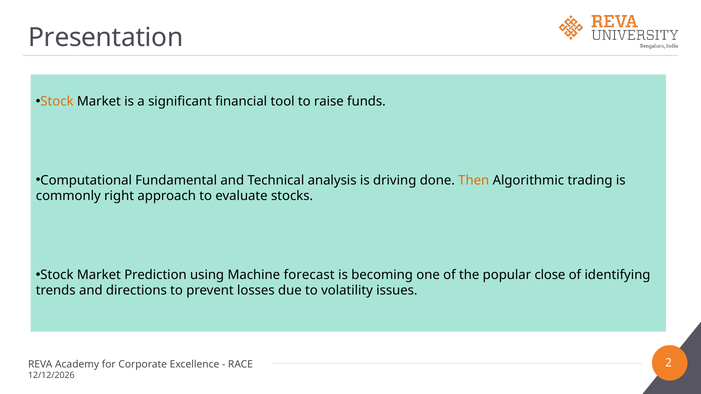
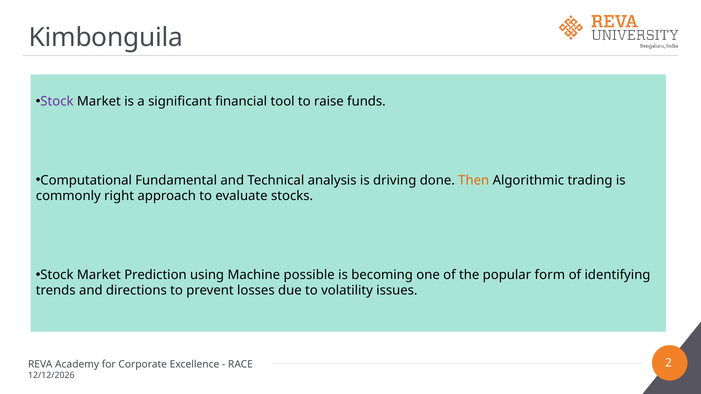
Presentation: Presentation -> Kimbonguila (106, 38)
Stock colour: orange -> purple (57, 102)
forecast: forecast -> possible (309, 275)
close: close -> form (550, 275)
